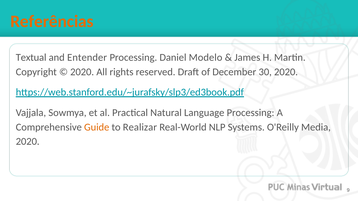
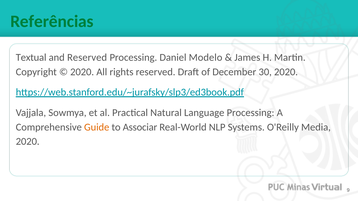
Referências colour: orange -> green (52, 21)
and Entender: Entender -> Reserved (87, 58)
Realizar: Realizar -> Associar (140, 127)
